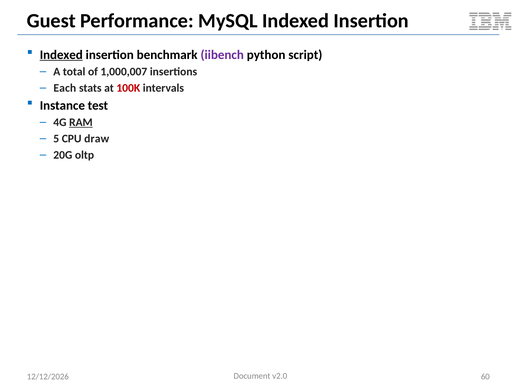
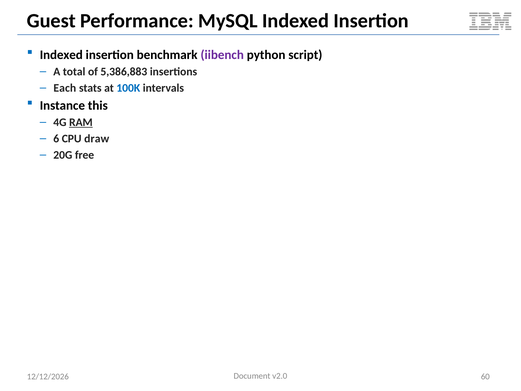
Indexed underline: present -> none (61, 55)
1,000,007: 1,000,007 -> 5,386,883 (124, 72)
100K colour: red -> blue (128, 88)
test: test -> this (98, 105)
5: 5 -> 6 (56, 139)
oltp: oltp -> free (85, 155)
